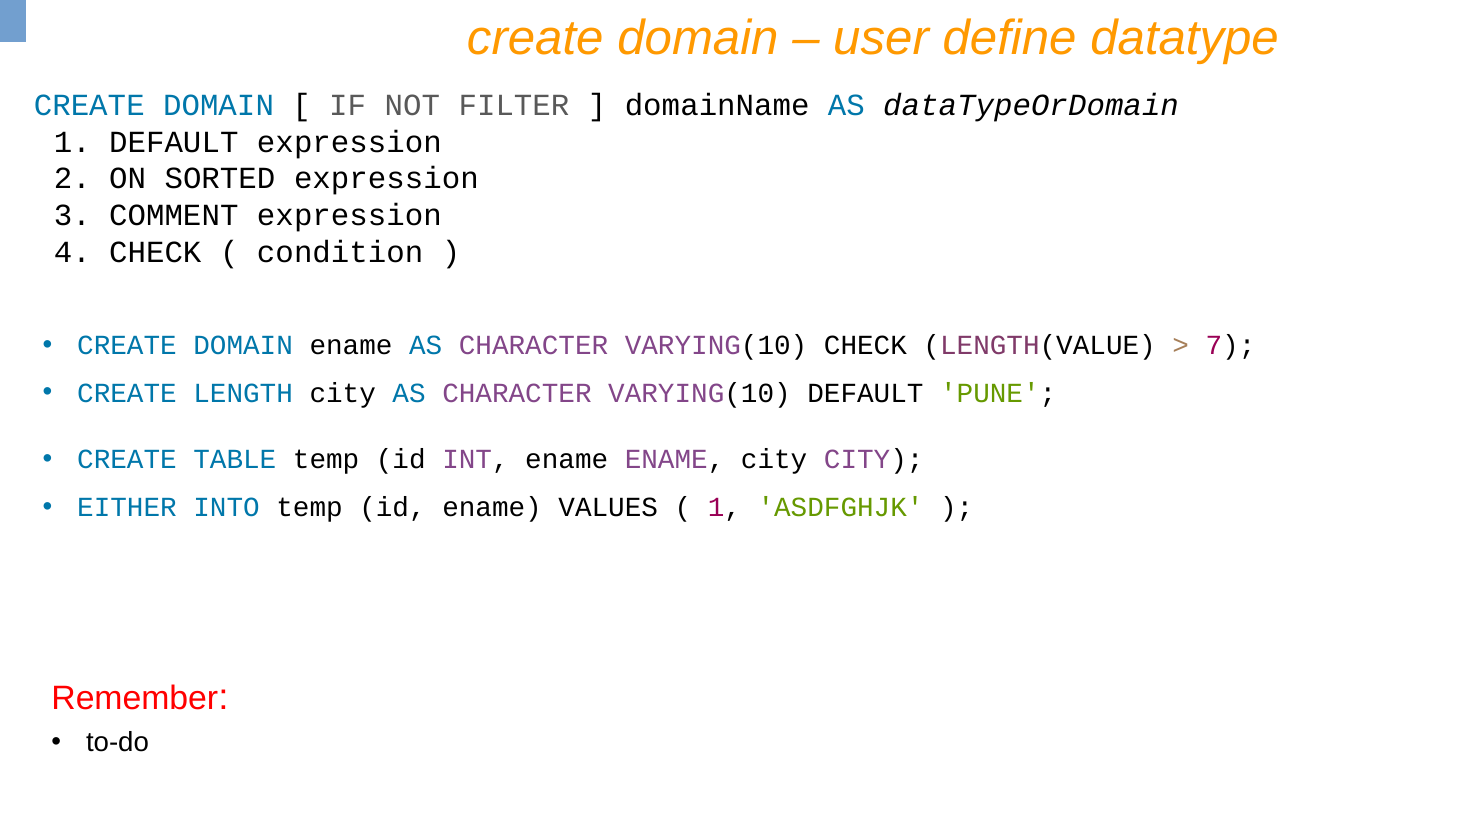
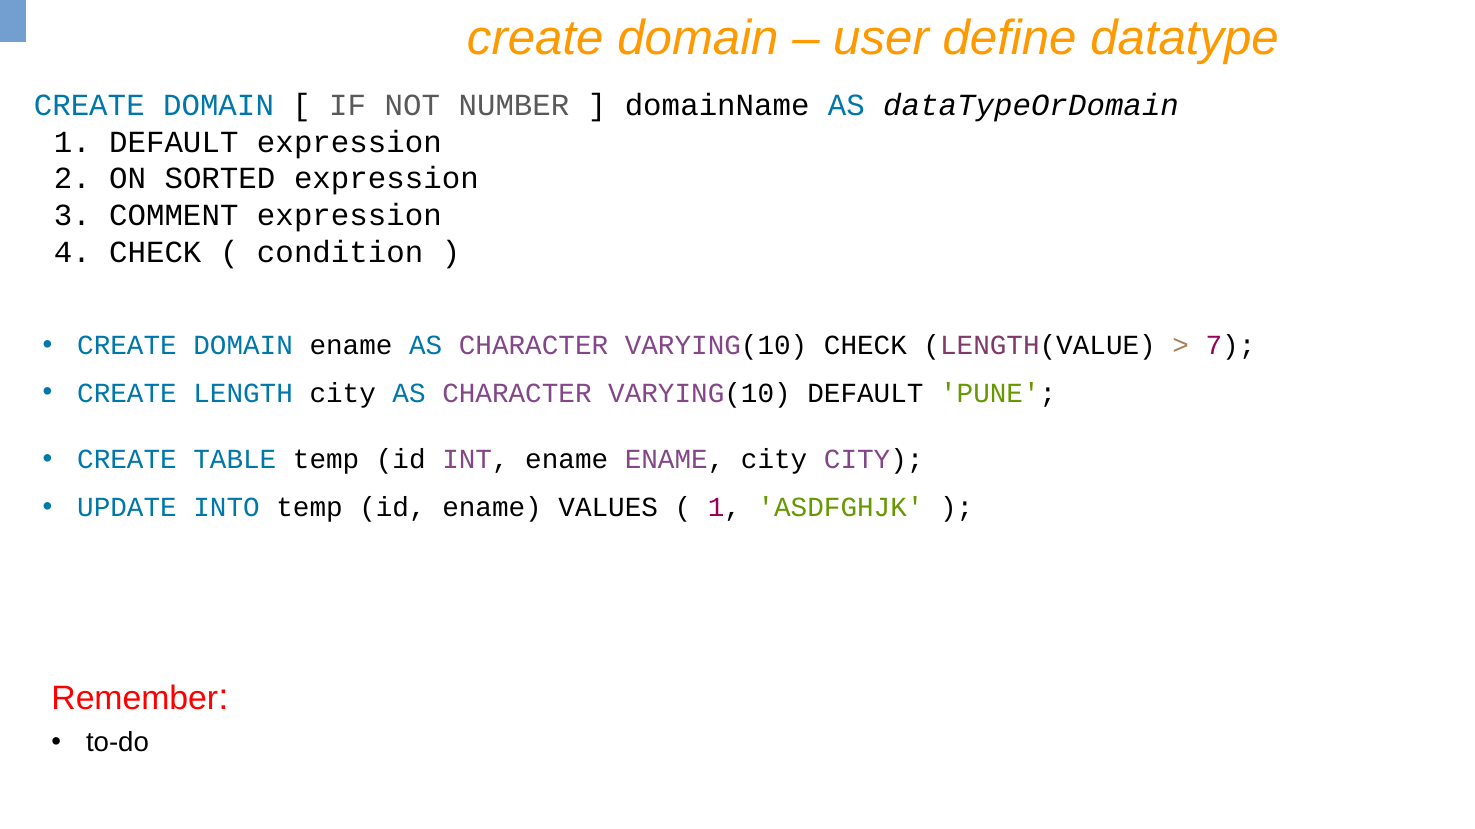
FILTER: FILTER -> NUMBER (514, 105)
EITHER: EITHER -> UPDATE (127, 508)
